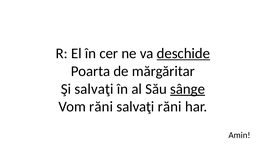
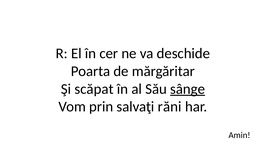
deschide underline: present -> none (183, 53)
Şi salvaţi: salvaţi -> scăpat (94, 89)
Vom răni: răni -> prin (101, 106)
